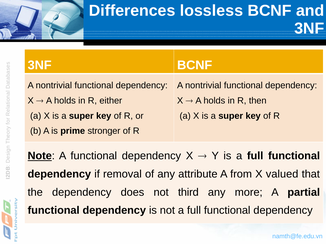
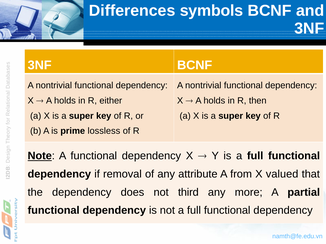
lossless: lossless -> symbols (212, 11)
stronger: stronger -> lossless (104, 131)
